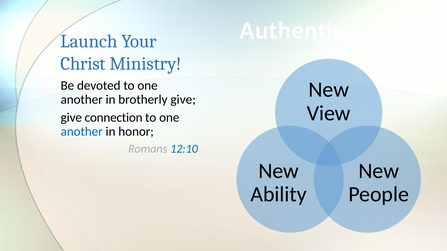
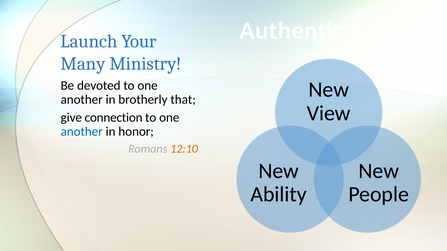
Christ: Christ -> Many (83, 64)
brotherly give: give -> that (183, 100)
12:10 colour: blue -> orange (184, 149)
